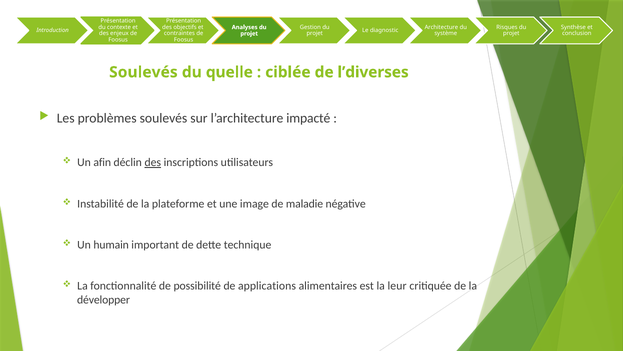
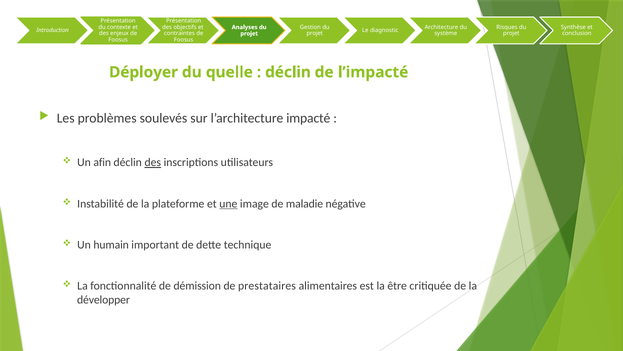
Soulevés: Soulevés -> Déployer (144, 72)
ciblée: ciblée -> déclin (288, 72)
l’diverses: l’diverses -> l’impacté (373, 72)
une underline: none -> present (228, 203)
possibilité: possibilité -> démission (197, 285)
applications: applications -> prestataires (267, 285)
leur: leur -> être (397, 285)
